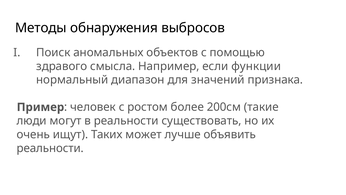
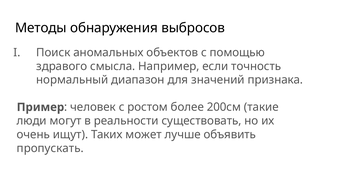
функции: функции -> точность (256, 66)
реальности: реальности -> пропускать (50, 148)
